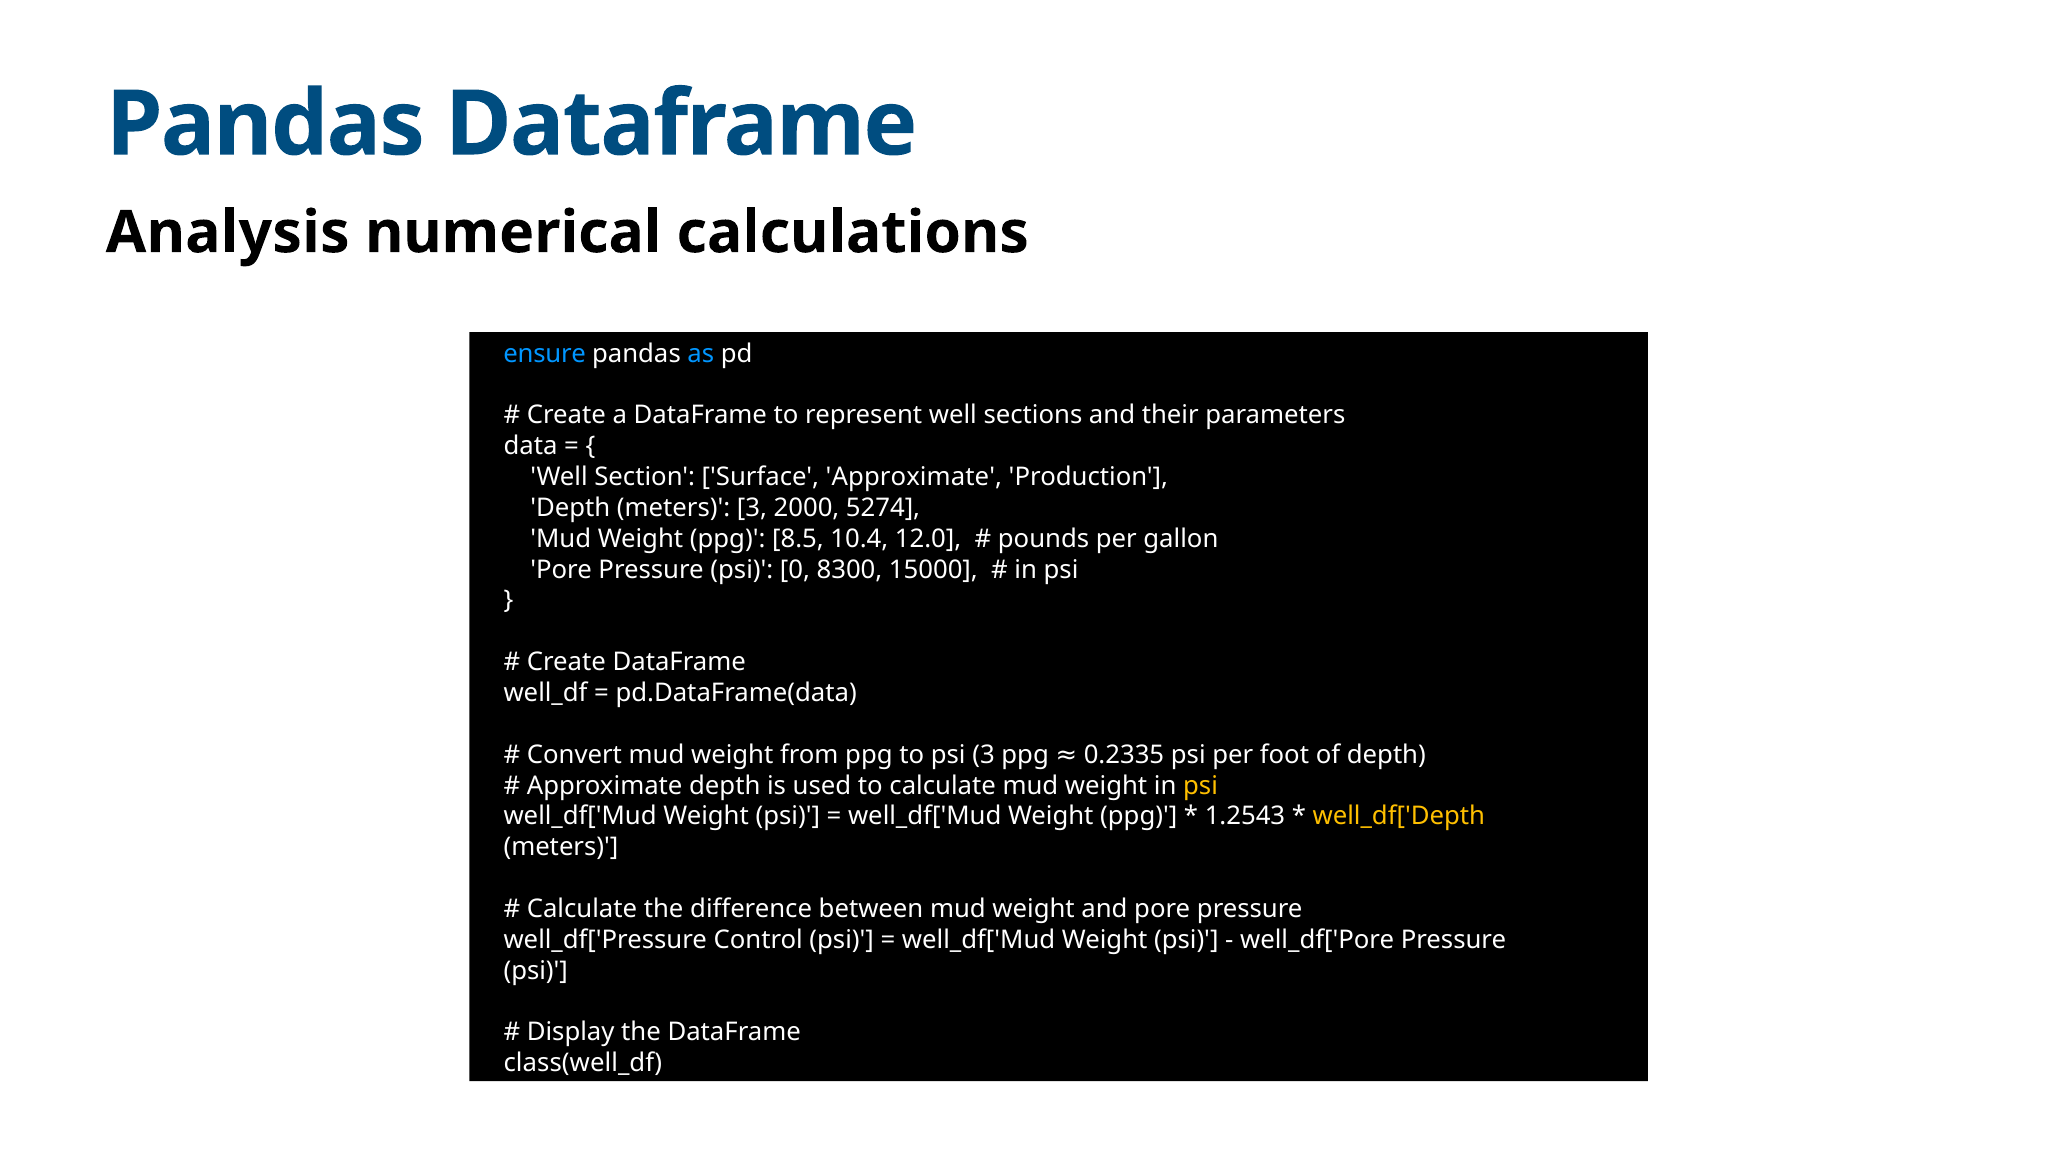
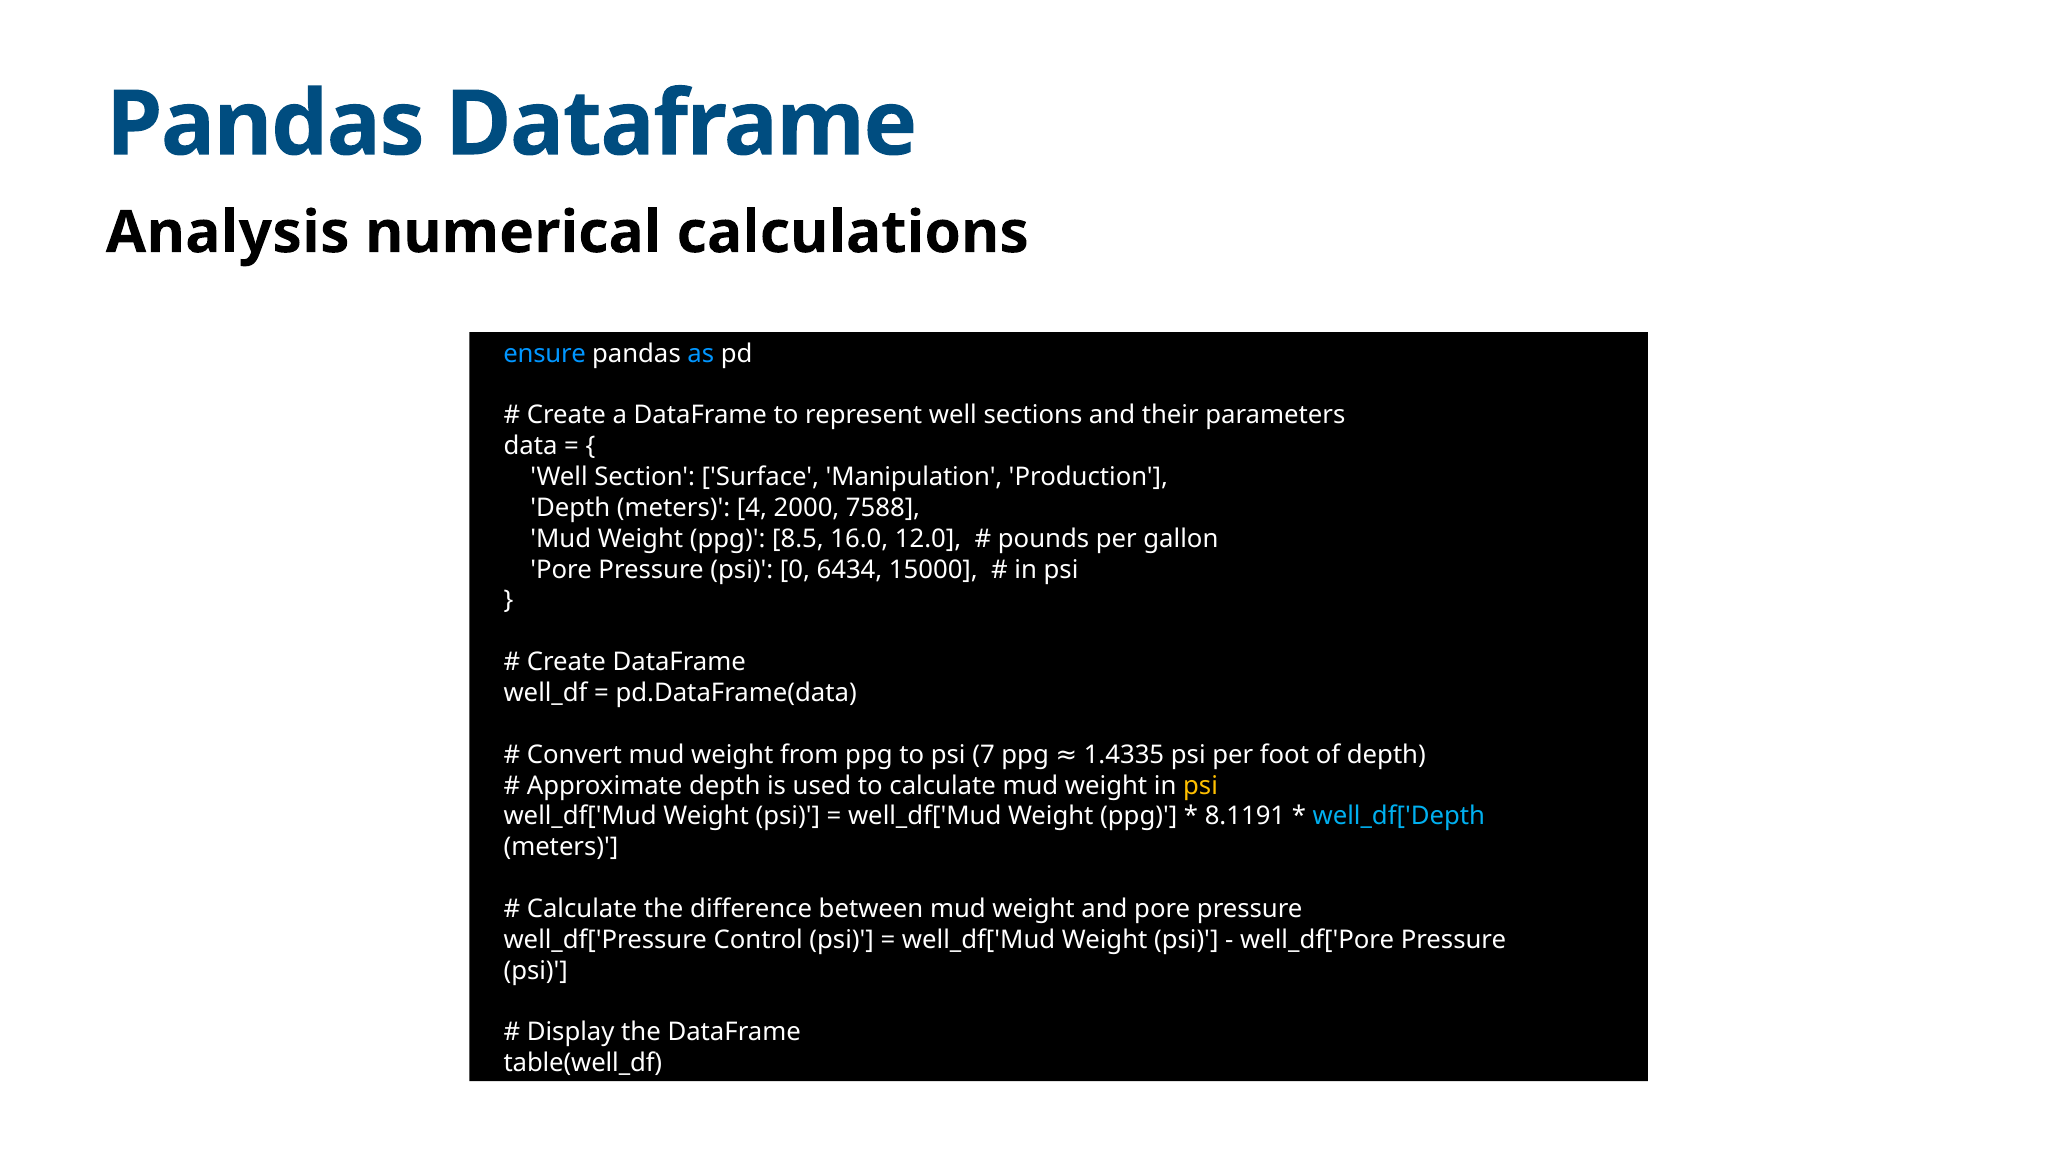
Surface Approximate: Approximate -> Manipulation (914, 477)
meters 3: 3 -> 4 (752, 508)
5274: 5274 -> 7588 (883, 508)
10.4: 10.4 -> 16.0 (859, 539)
8300: 8300 -> 6434 (849, 570)
psi 3: 3 -> 7 (984, 755)
0.2335: 0.2335 -> 1.4335 (1124, 755)
1.2543: 1.2543 -> 8.1191 (1245, 816)
well_df['Depth colour: yellow -> light blue (1399, 816)
class(well_df: class(well_df -> table(well_df (583, 1063)
